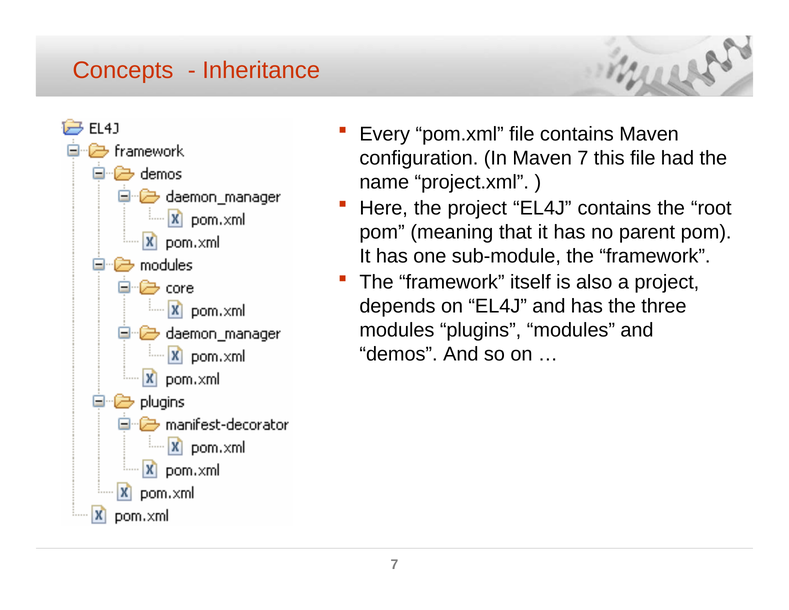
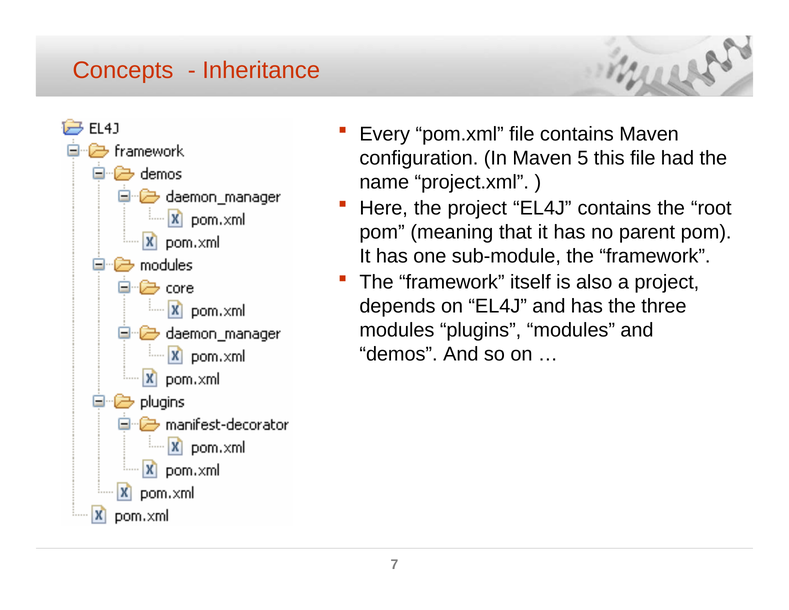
Maven 7: 7 -> 5 (583, 158)
